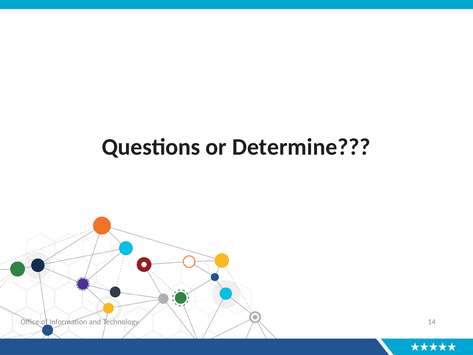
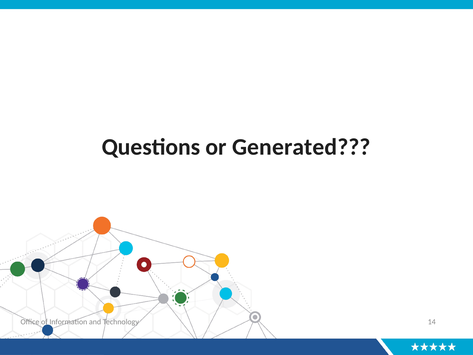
Determine: Determine -> Generated (301, 147)
